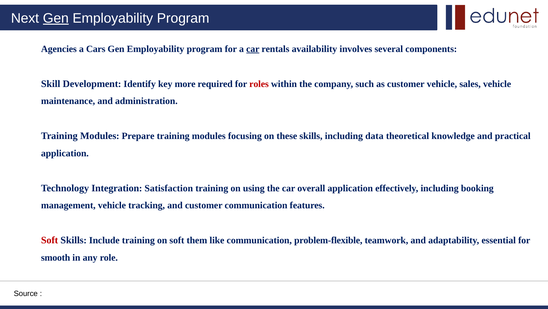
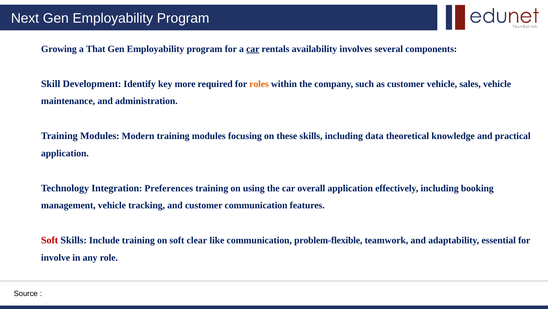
Gen underline: present -> none (56, 18)
Agencies: Agencies -> Growing (59, 49)
Cars: Cars -> That (96, 49)
roles colour: red -> orange (259, 84)
Prepare: Prepare -> Modern (138, 136)
Satisfaction: Satisfaction -> Preferences (169, 188)
them: them -> clear (197, 240)
smooth: smooth -> involve (56, 257)
